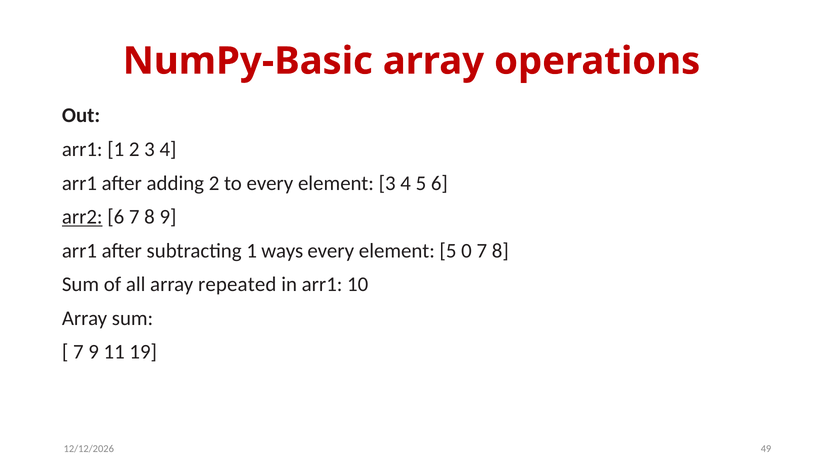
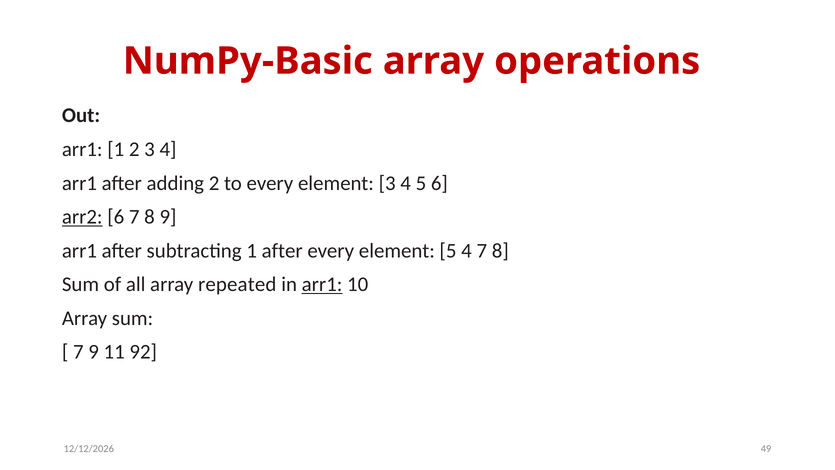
1 ways: ways -> after (282, 251)
5 0: 0 -> 4 (466, 251)
arr1 underline: none -> present (322, 284)
19: 19 -> 92 (143, 352)
